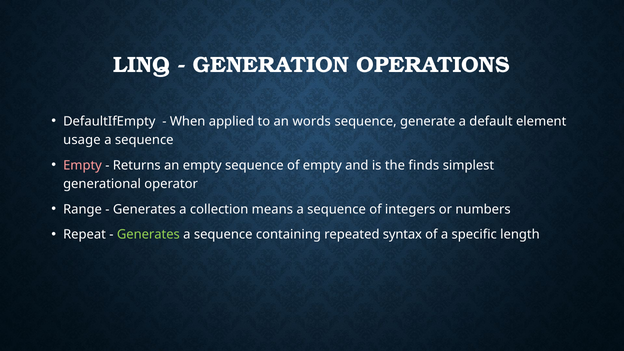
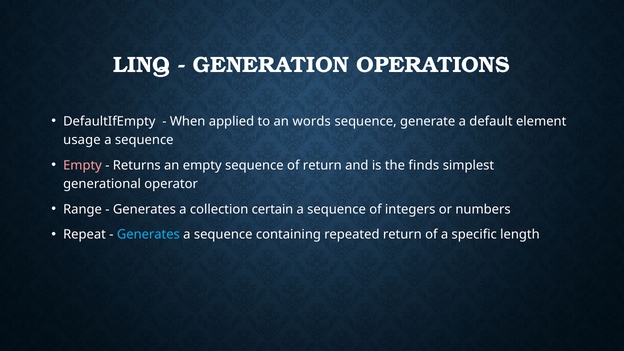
of empty: empty -> return (322, 165)
means: means -> certain (273, 209)
Generates colour: light green -> light blue (148, 235)
repeated syntax: syntax -> return (402, 235)
